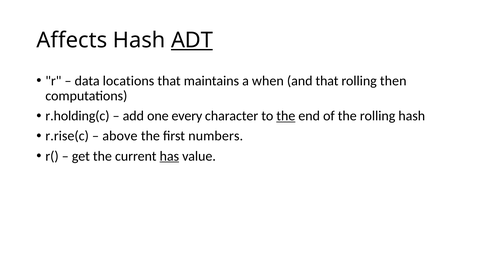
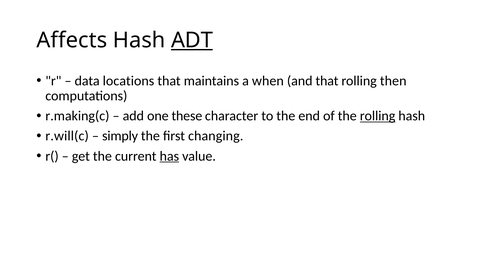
r.holding(c: r.holding(c -> r.making(c (77, 116)
every: every -> these (187, 116)
the underline: present -> none (286, 116)
rolling underline: none -> present (378, 116)
r.rise(c: r.rise(c -> r.will(c (67, 136)
above: above -> simply (120, 136)
numbers: numbers -> changing (216, 136)
